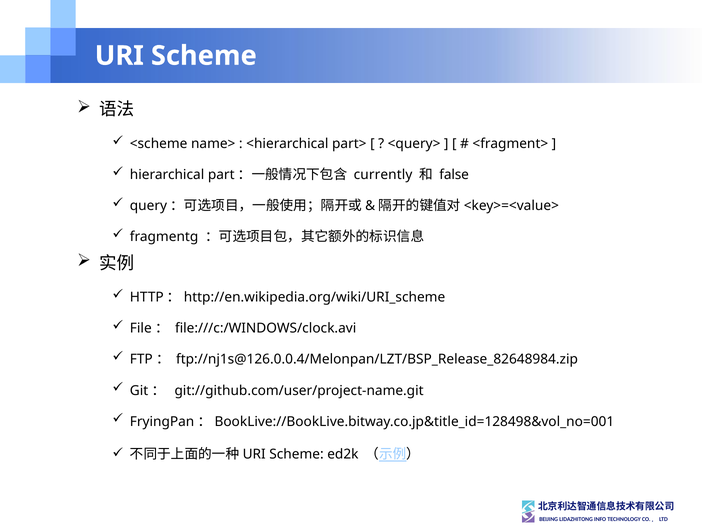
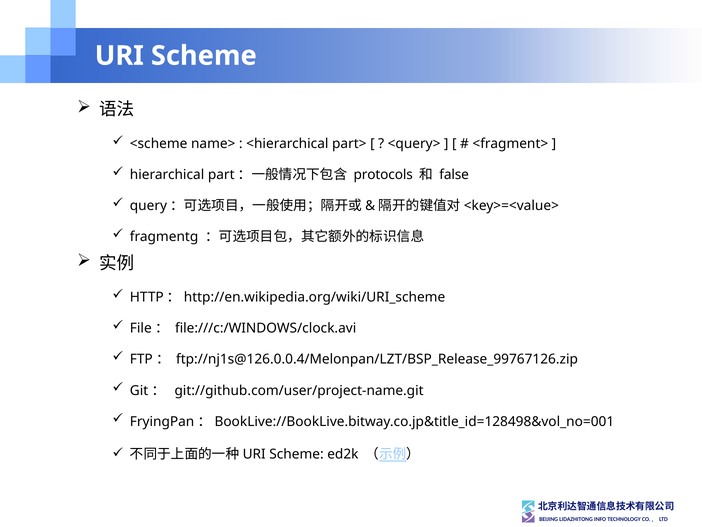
currently: currently -> protocols (383, 175)
ftp://nj1s@126.0.0.4/Melonpan/LZT/BSP_Release_82648984.zip: ftp://nj1s@126.0.0.4/Melonpan/LZT/BSP_Release_82648984.zip -> ftp://nj1s@126.0.0.4/Melonpan/LZT/BSP_Release_99767126.zip (377, 359)
